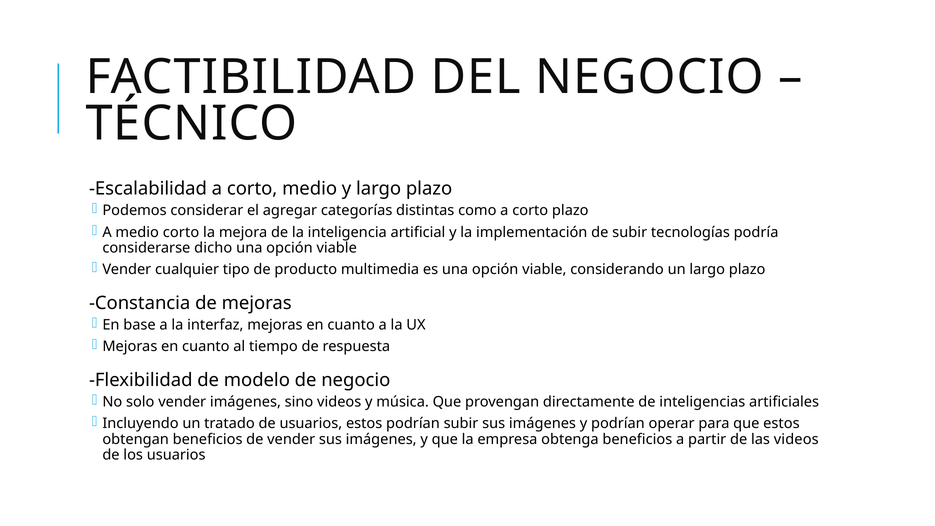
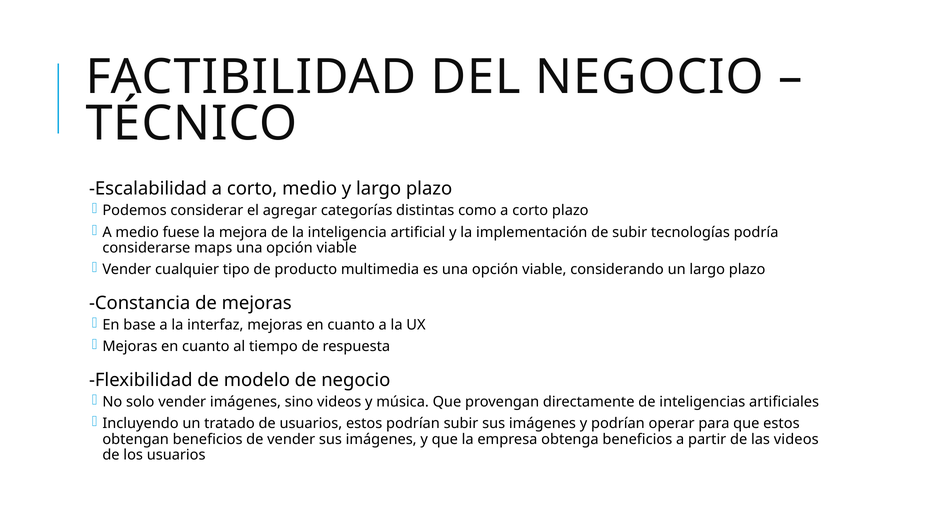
medio corto: corto -> fuese (181, 232)
dicho: dicho -> maps (213, 248)
